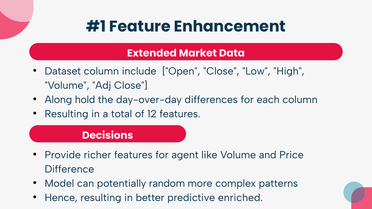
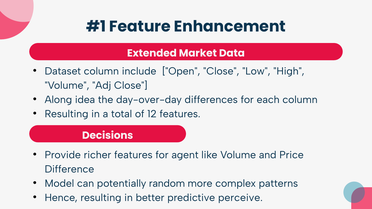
hold: hold -> idea (85, 100)
enriched: enriched -> perceive (240, 198)
